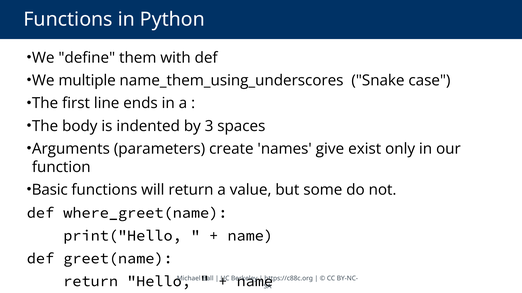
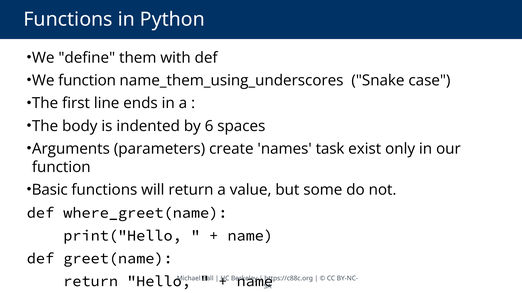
We multiple: multiple -> function (87, 81)
3: 3 -> 6 (209, 126)
give: give -> task (330, 149)
